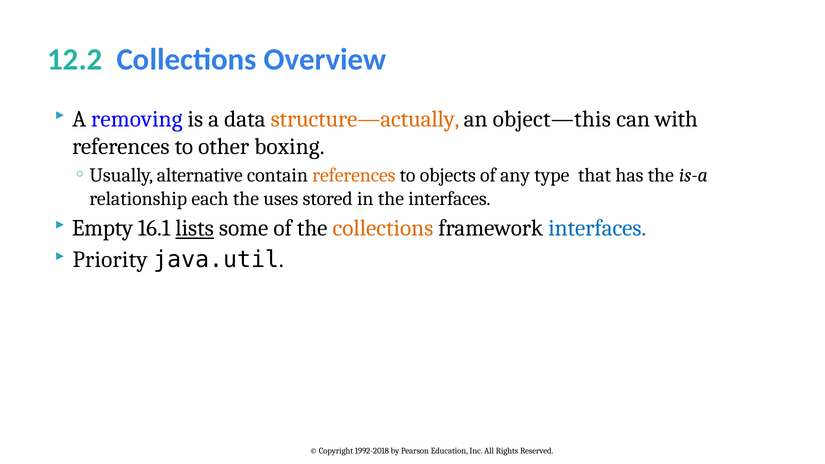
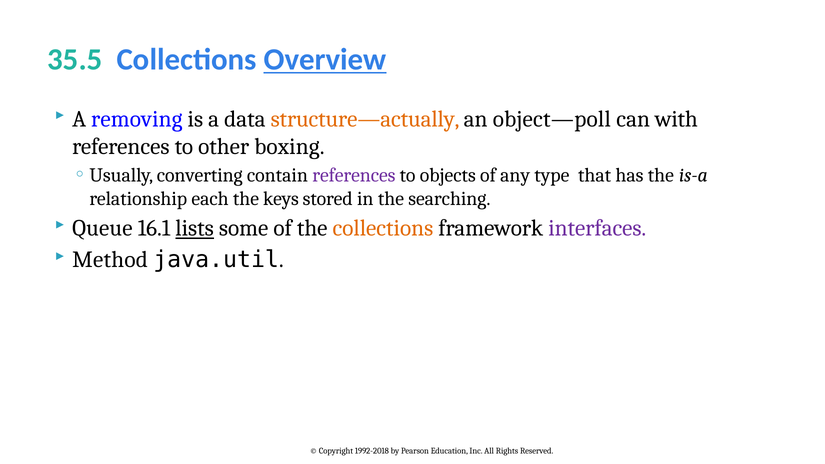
12.2: 12.2 -> 35.5 (75, 59)
Overview underline: none -> present (325, 59)
object—this: object—this -> object—poll (552, 119)
alternative: alternative -> converting (200, 175)
references colour: orange -> purple (354, 175)
uses: uses -> keys (281, 199)
the interfaces: interfaces -> searching (449, 199)
Empty: Empty -> Queue (102, 228)
interfaces colour: blue -> purple (597, 228)
Priority: Priority -> Method (110, 260)
